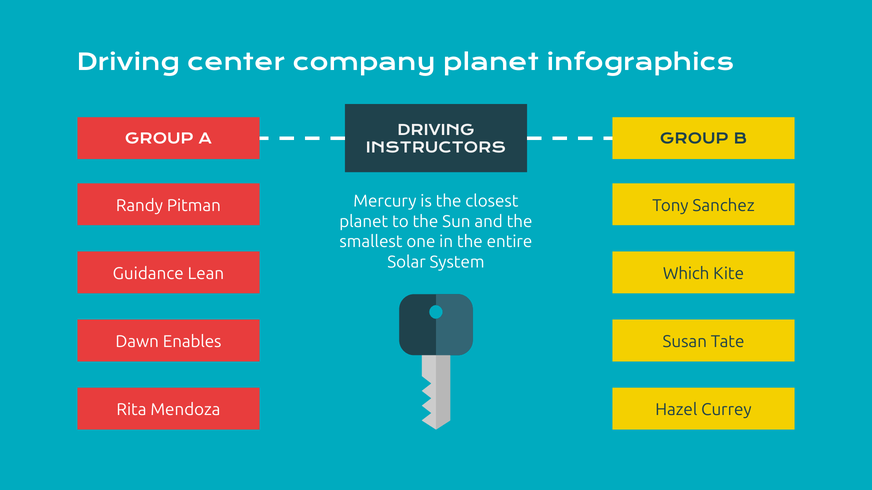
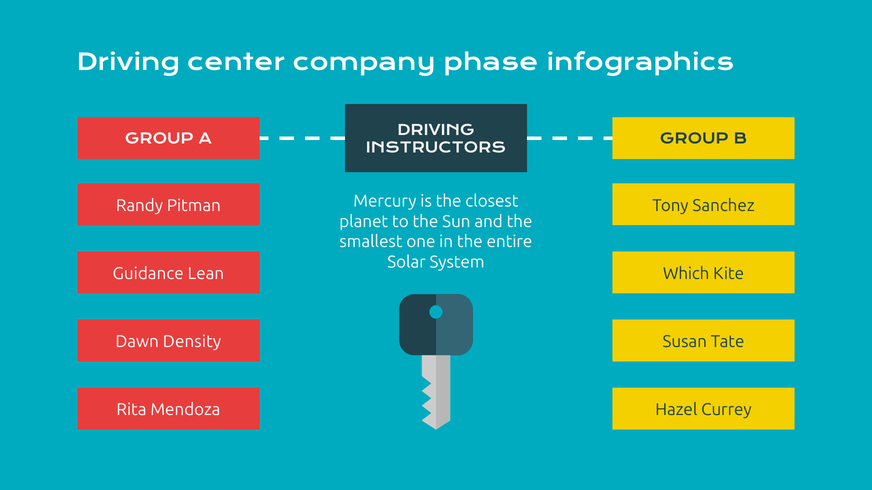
company planet: planet -> phase (491, 63)
Enables: Enables -> Density (192, 342)
